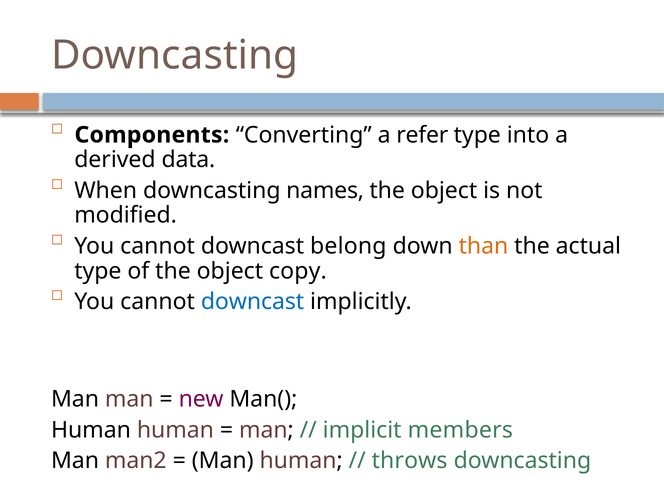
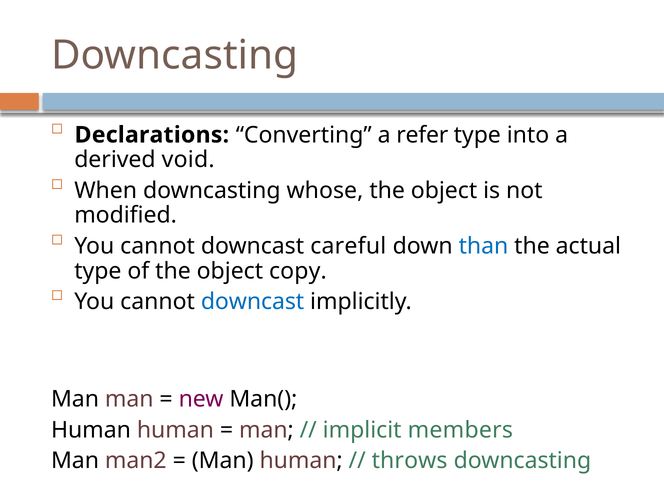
Components: Components -> Declarations (152, 135)
data: data -> void (188, 160)
names: names -> whose (325, 190)
belong: belong -> careful (348, 246)
than colour: orange -> blue (483, 246)
